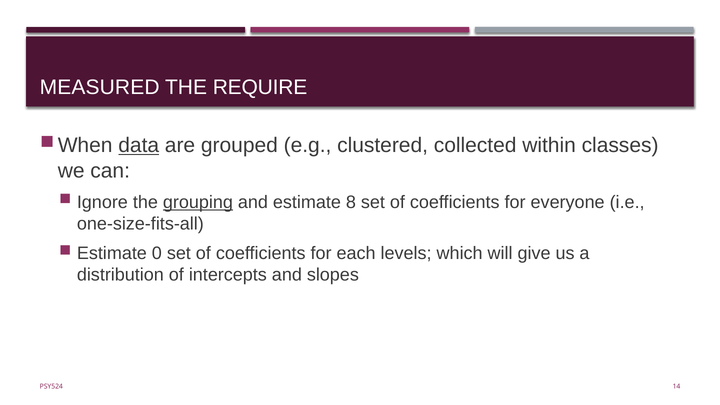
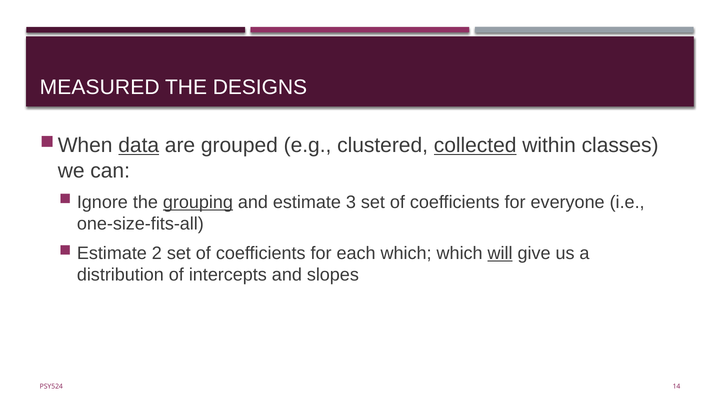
REQUIRE: REQUIRE -> DESIGNS (260, 87)
collected underline: none -> present (475, 146)
8: 8 -> 3 (351, 202)
0: 0 -> 2 (157, 253)
each levels: levels -> which (406, 253)
will underline: none -> present (500, 253)
